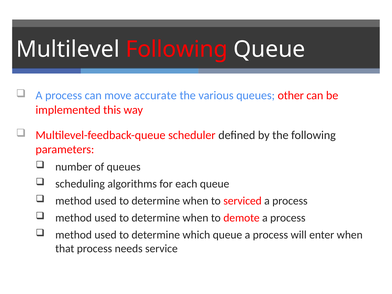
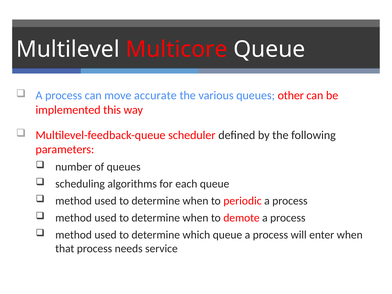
Multilevel Following: Following -> Multicore (177, 49)
serviced: serviced -> periodic (242, 201)
